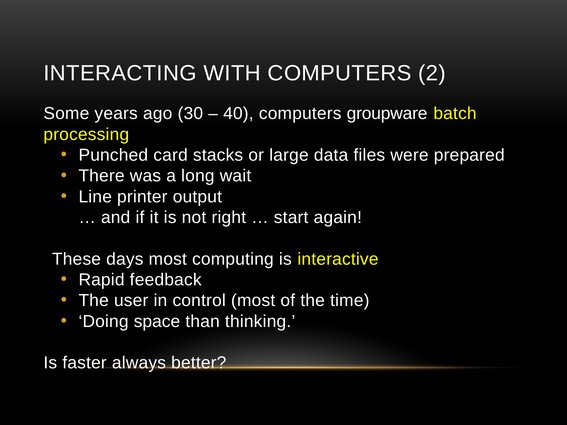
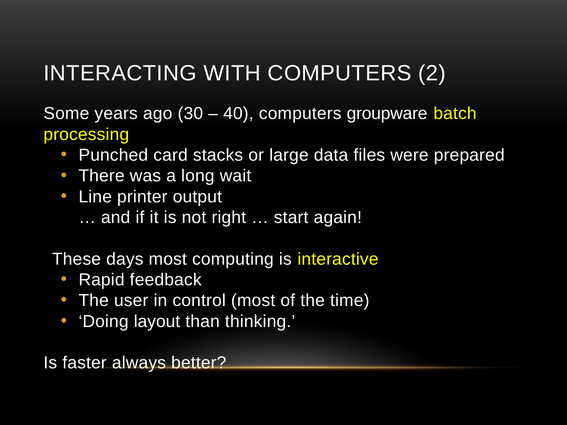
space: space -> layout (157, 321)
